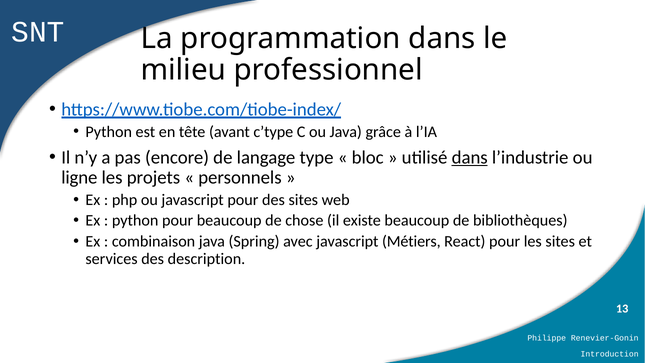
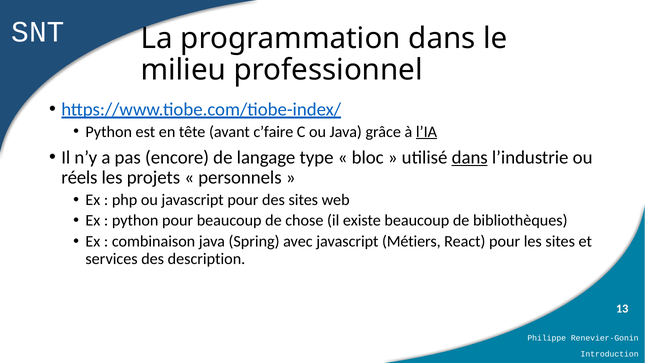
c’type: c’type -> c’faire (273, 132)
l’IA underline: none -> present (426, 132)
ligne: ligne -> réels (79, 178)
